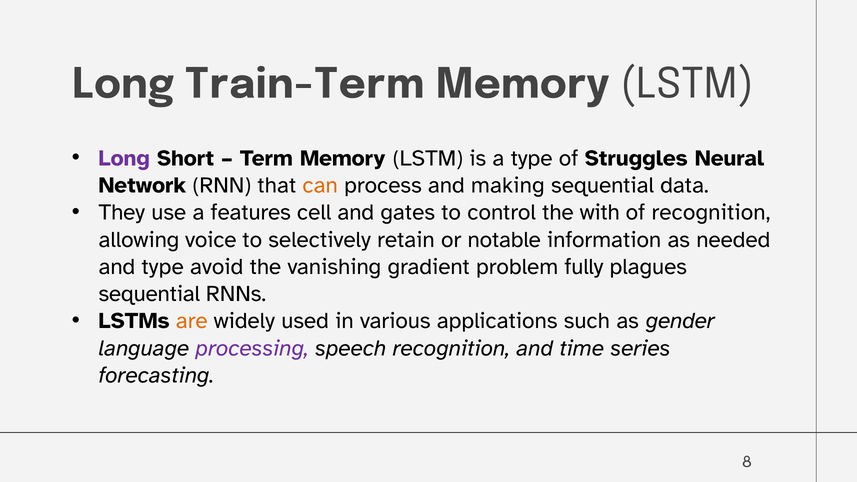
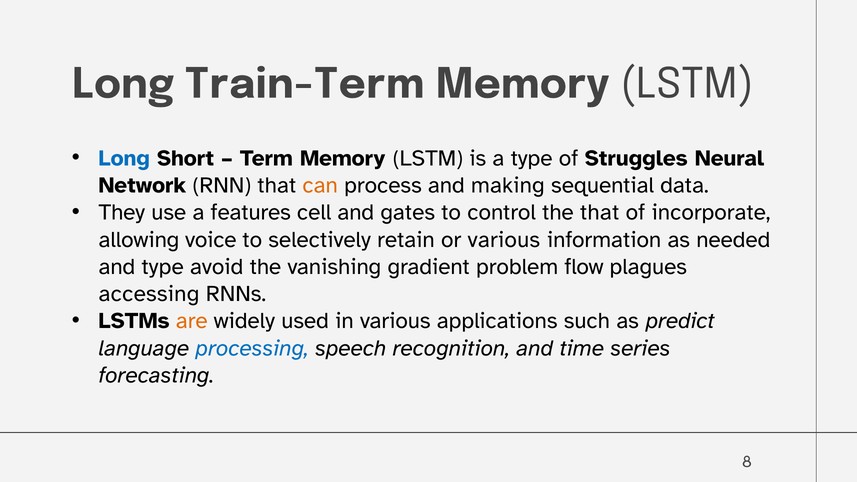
Long colour: purple -> blue (124, 158)
the with: with -> that (600, 212)
of recognition: recognition -> incorporate (711, 212)
or notable: notable -> various (504, 240)
fully: fully -> flow (584, 267)
sequential: sequential -> accessing (149, 294)
gender: gender -> predict (680, 321)
processing colour: purple -> blue (252, 348)
